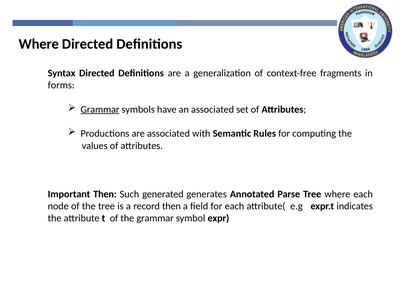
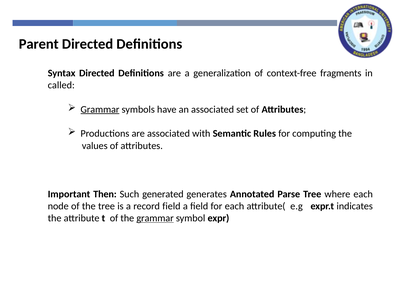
Where: Where -> Parent (39, 44)
forms: forms -> called (61, 85)
record then: then -> field (171, 206)
grammar underline: none -> present (155, 218)
